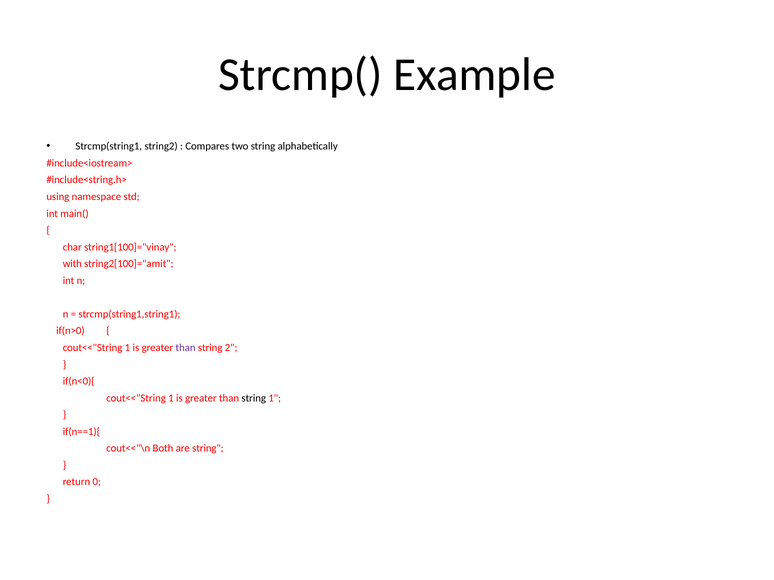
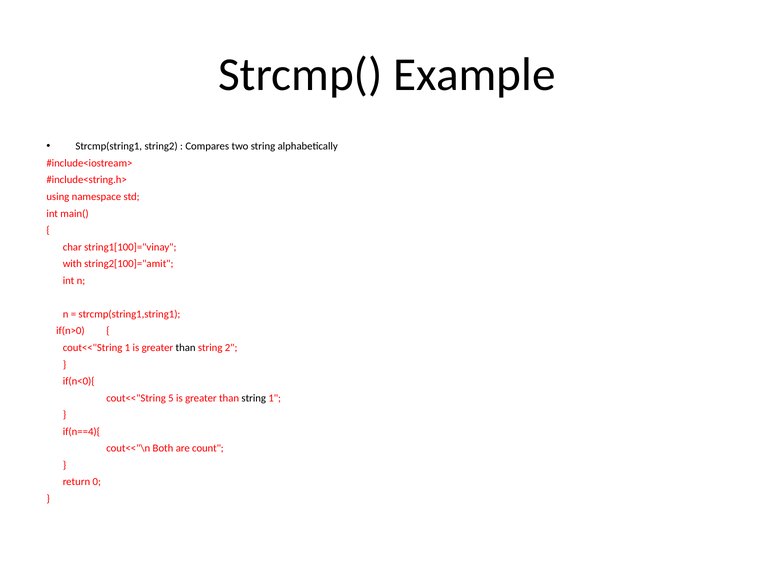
than colour: purple -> black (186, 348)
1: 1 -> 5 (171, 398)
if(n==1){: if(n==1){ -> if(n==4){ (81, 432)
are string: string -> count (208, 449)
